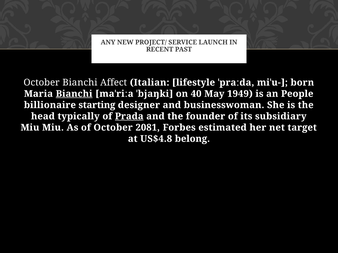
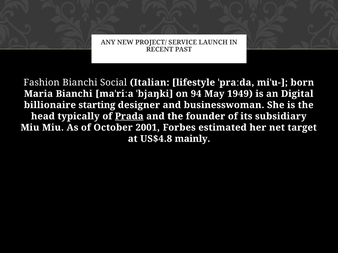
October: October -> Fashion (42, 83)
Affect: Affect -> Social (114, 83)
Bianchi underline: present -> none (74, 94)
40: 40 -> 94 (196, 94)
People: People -> Digital (297, 94)
2081: 2081 -> 2001 (148, 128)
belong: belong -> mainly (192, 139)
